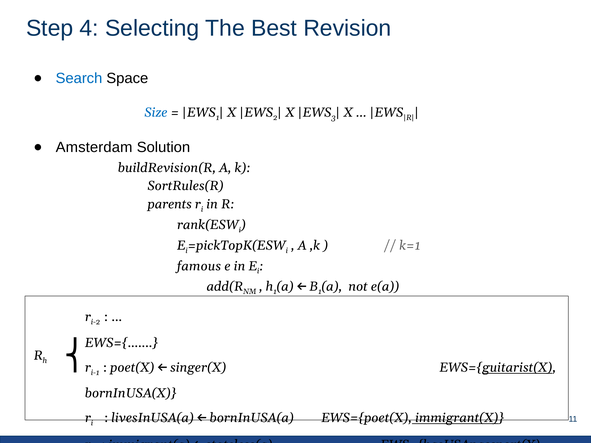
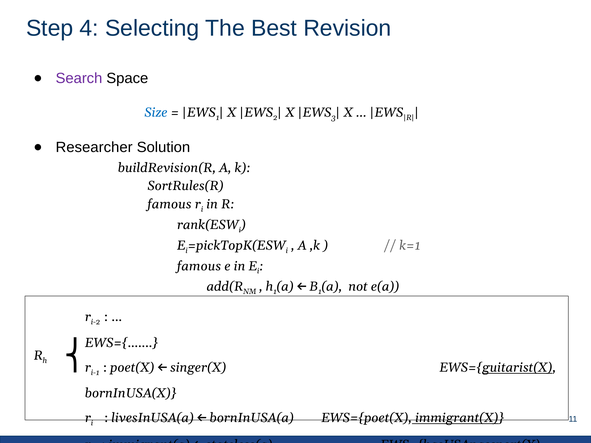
Search colour: blue -> purple (79, 78)
Amsterdam: Amsterdam -> Researcher (94, 148)
parents: parents -> famous (169, 204)
